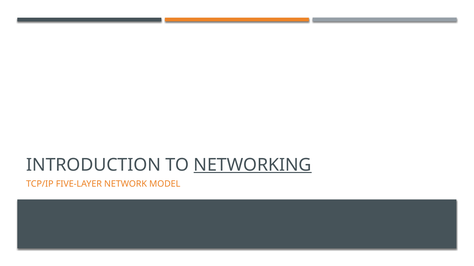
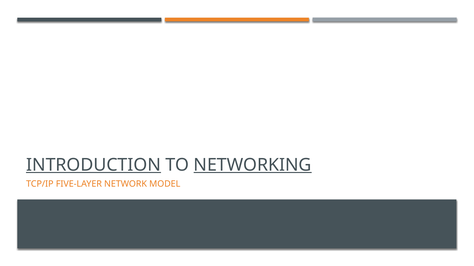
INTRODUCTION underline: none -> present (94, 165)
